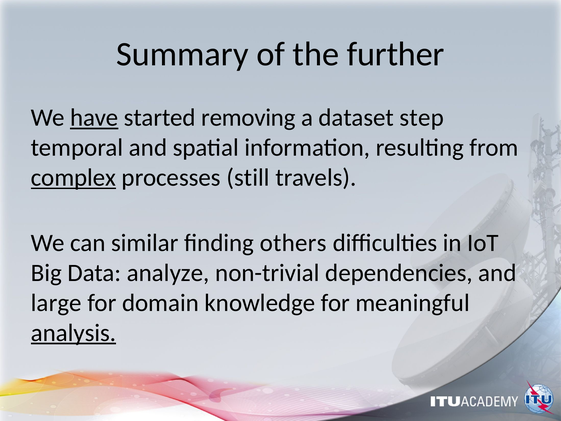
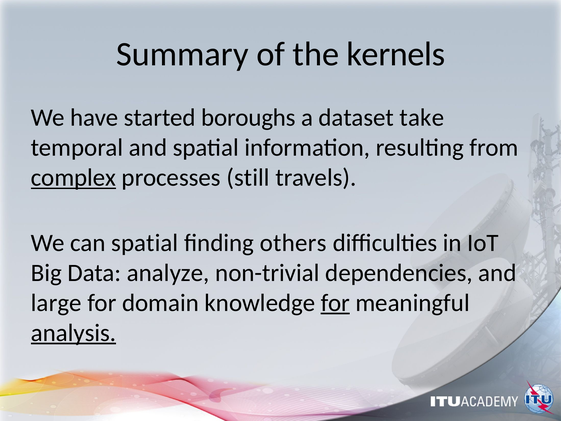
further: further -> kernels (396, 54)
have underline: present -> none (94, 118)
removing: removing -> boroughs (248, 118)
step: step -> take (422, 118)
can similar: similar -> spatial (145, 243)
for underline: none -> present (335, 303)
